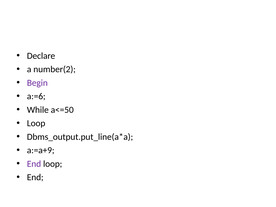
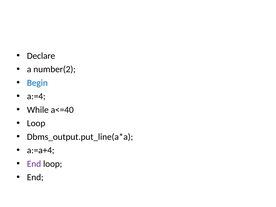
Begin colour: purple -> blue (37, 83)
a:=6: a:=6 -> a:=4 (36, 96)
a<=50: a<=50 -> a<=40 (62, 110)
a:=a+9: a:=a+9 -> a:=a+4 (41, 150)
